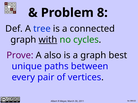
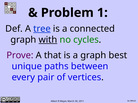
8: 8 -> 1 (102, 13)
tree underline: none -> present (42, 29)
also: also -> that (53, 56)
